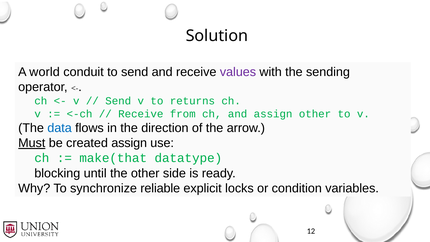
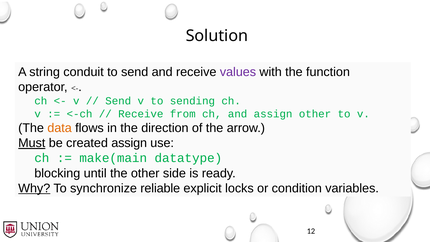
world: world -> string (45, 72)
sending: sending -> function (328, 72)
returns: returns -> sending (192, 101)
data colour: blue -> orange (60, 128)
make(that: make(that -> make(main (113, 158)
Why underline: none -> present (34, 188)
